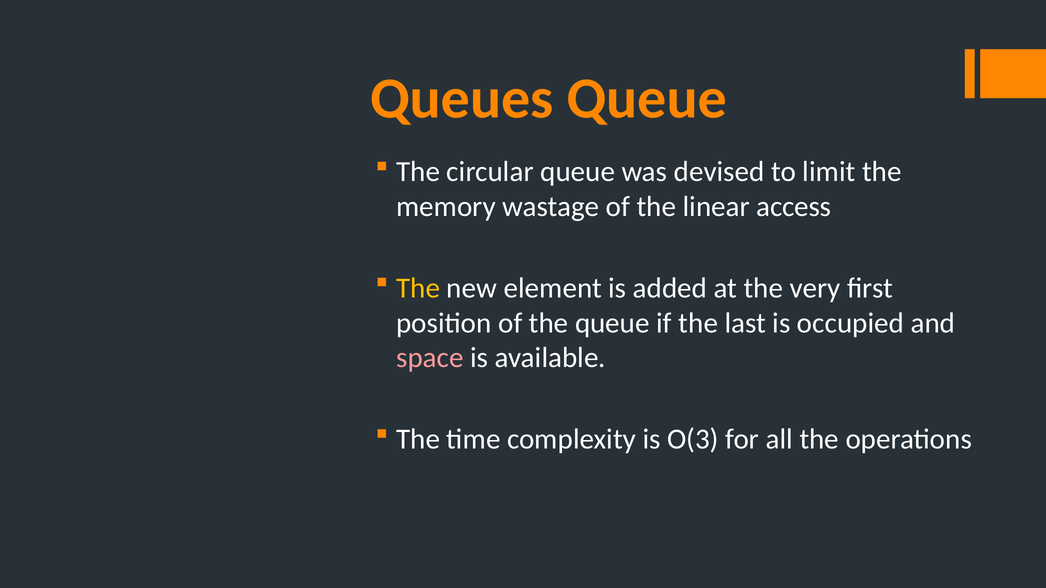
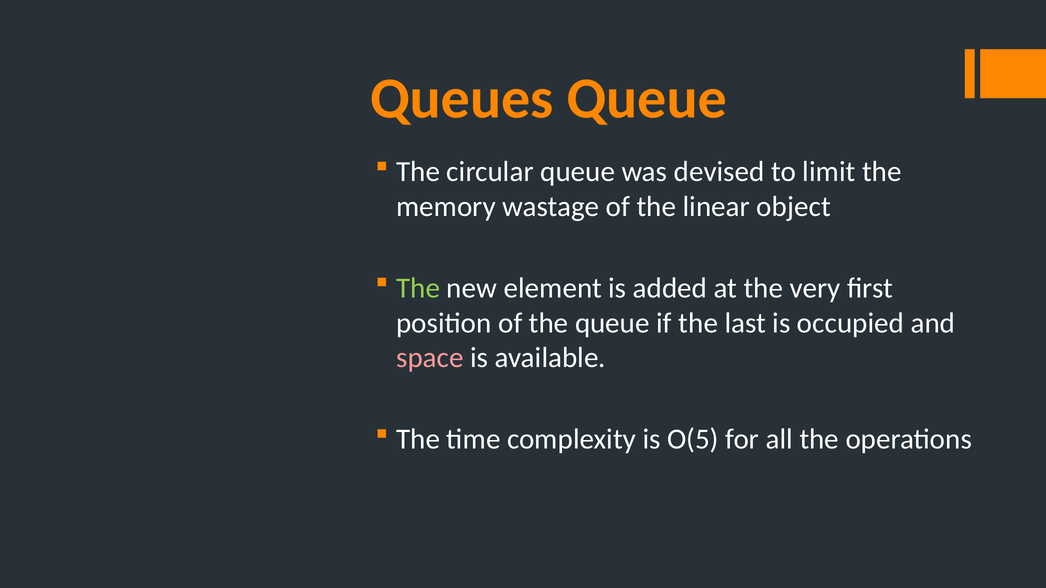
access: access -> object (794, 207)
The colour: yellow -> light green (418, 288)
O(3: O(3 -> O(5 (693, 440)
